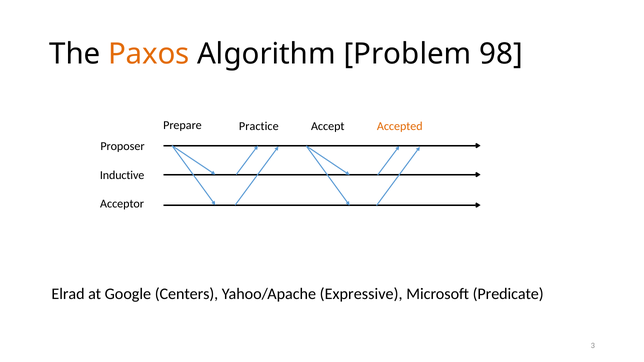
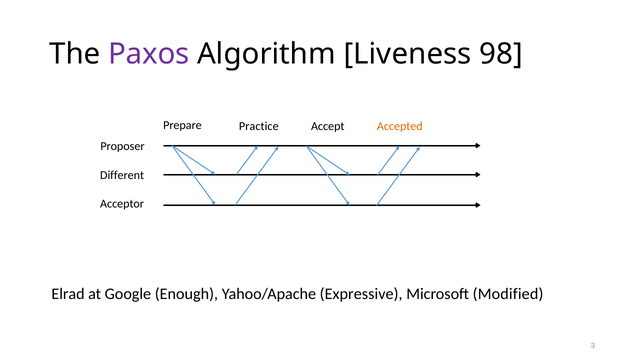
Paxos colour: orange -> purple (149, 54)
Problem: Problem -> Liveness (408, 54)
Inductive: Inductive -> Different (122, 175)
Centers: Centers -> Enough (186, 294)
Predicate: Predicate -> Modified (508, 294)
